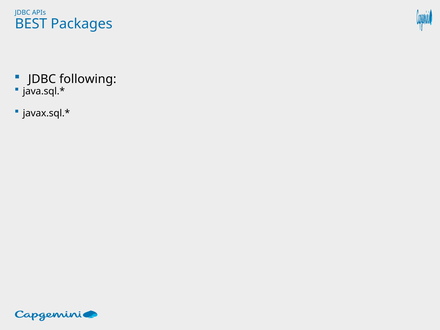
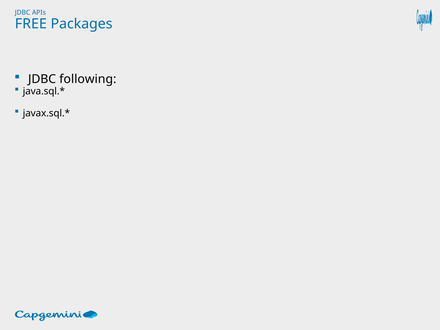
BEST: BEST -> FREE (31, 24)
